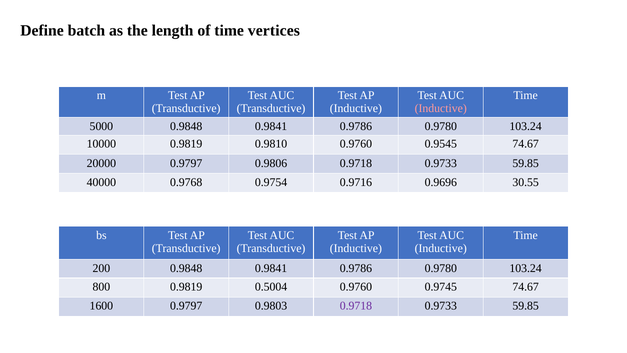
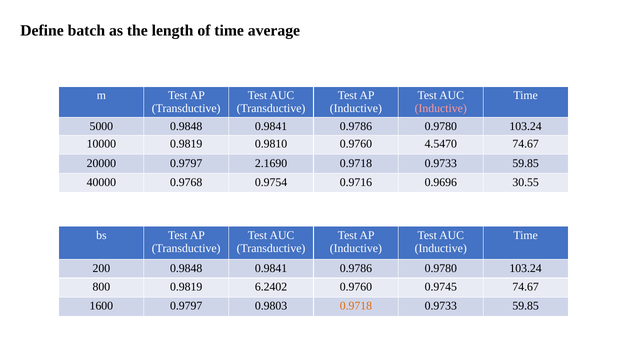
vertices: vertices -> average (274, 31)
0.9545: 0.9545 -> 4.5470 (441, 144)
0.9806: 0.9806 -> 2.1690 (271, 163)
0.5004: 0.5004 -> 6.2402 (271, 287)
0.9718 colour: purple -> orange (356, 306)
